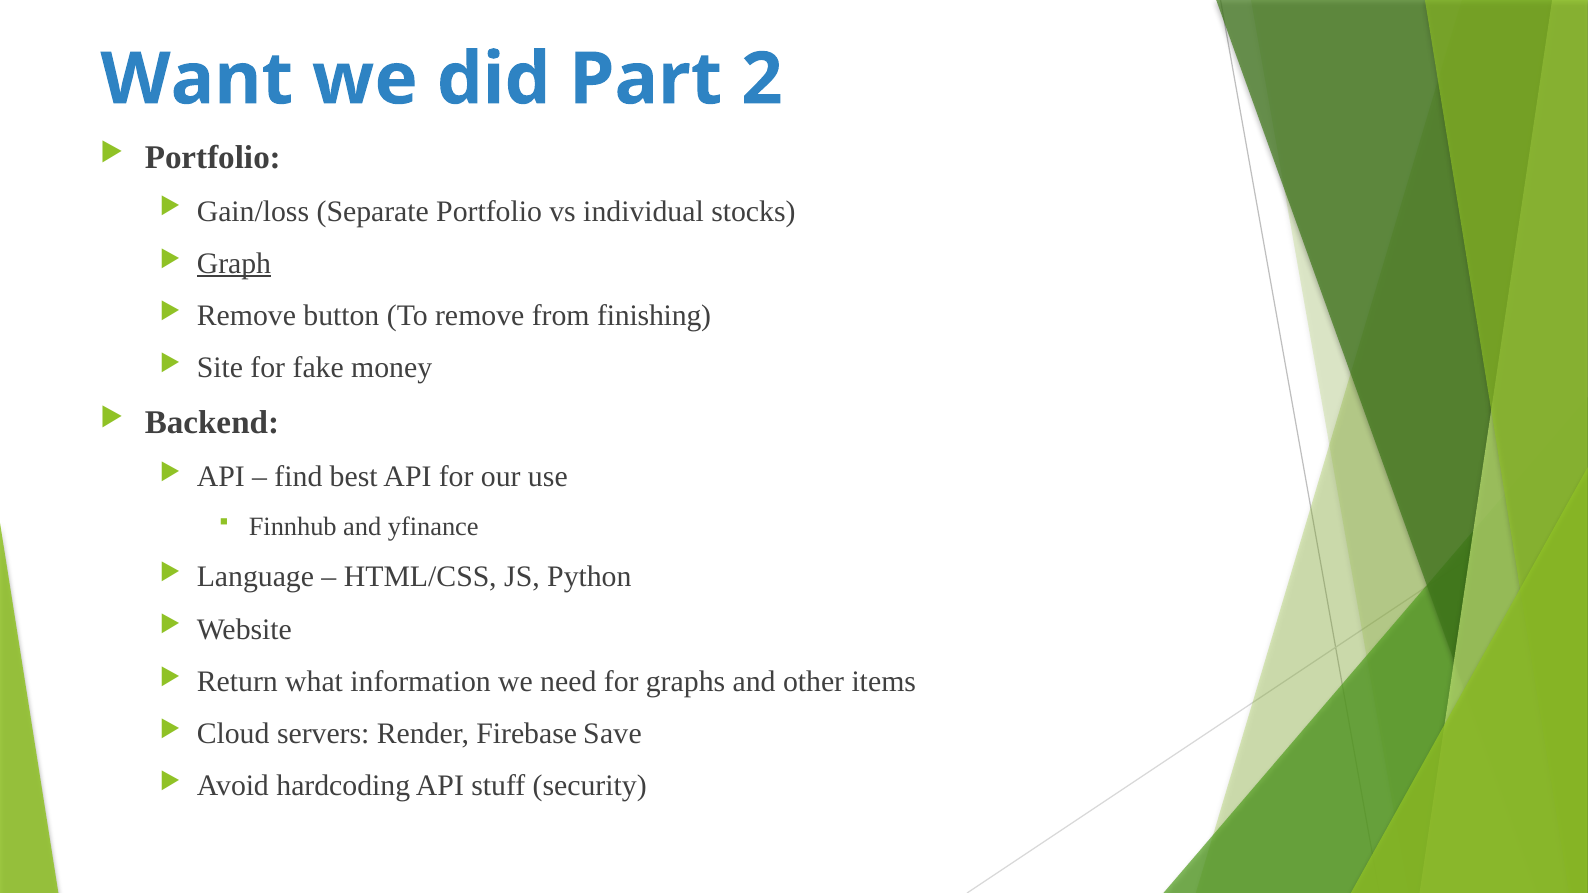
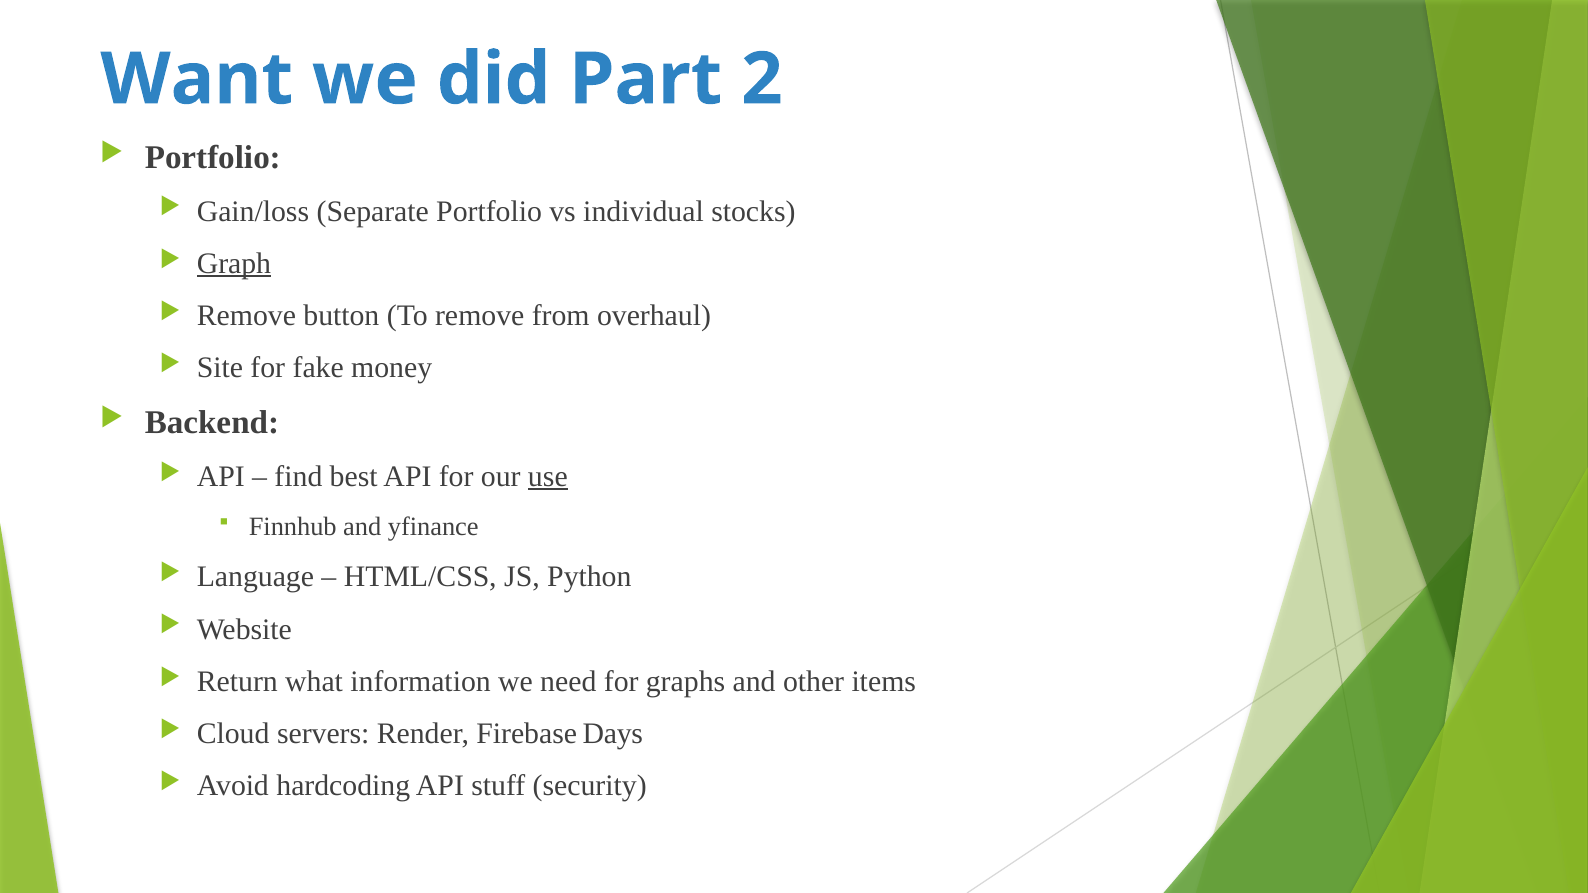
finishing: finishing -> overhaul (654, 316)
use underline: none -> present (548, 477)
Save: Save -> Days (613, 734)
